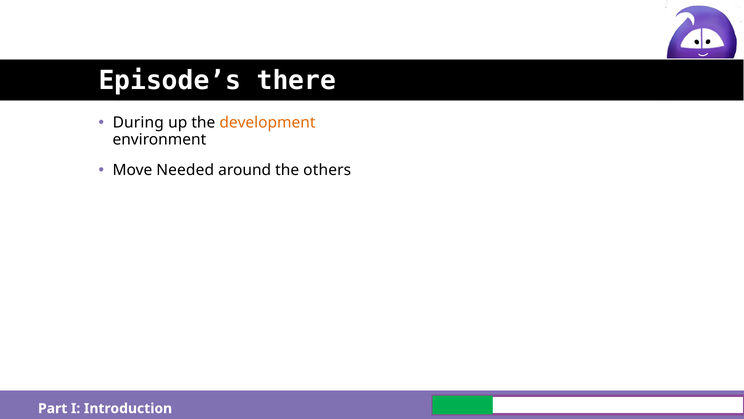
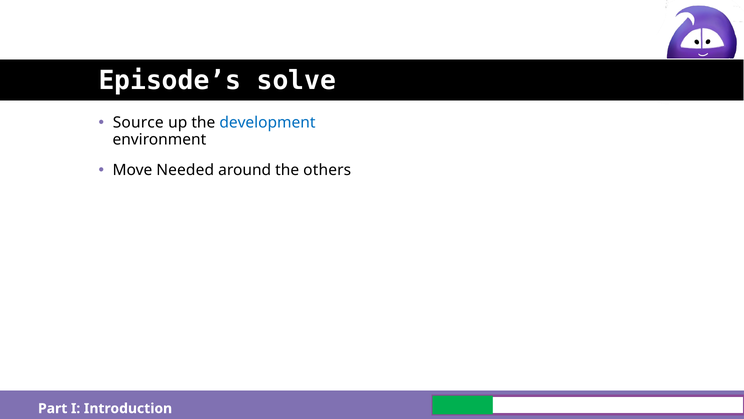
there: there -> solve (296, 80)
During: During -> Source (138, 122)
development colour: orange -> blue (267, 122)
